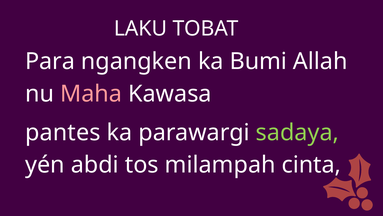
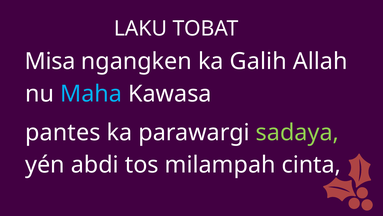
Para: Para -> Misa (50, 61)
Bumi: Bumi -> Galih (258, 61)
Maha colour: pink -> light blue (91, 94)
